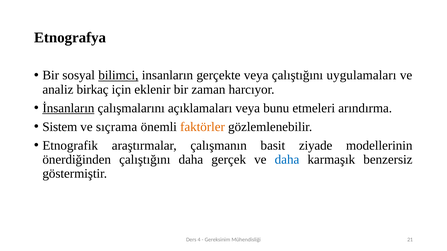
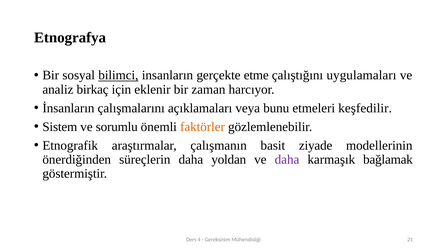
gerçekte veya: veya -> etme (256, 75)
İnsanların underline: present -> none (68, 108)
arındırma: arındırma -> keşfedilir (365, 108)
sıçrama: sıçrama -> sorumlu (117, 127)
önerdiğinden çalıştığını: çalıştığını -> süreçlerin (145, 160)
gerçek: gerçek -> yoldan (229, 160)
daha colour: blue -> purple (287, 160)
benzersiz: benzersiz -> bağlamak (388, 160)
